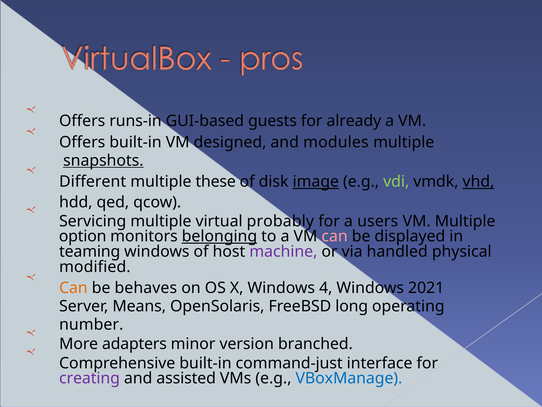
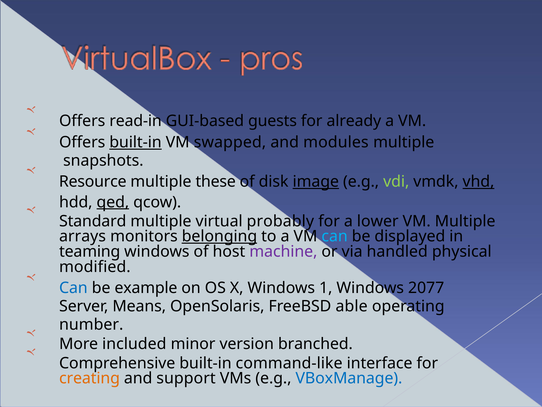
runs-in: runs-in -> read-in (136, 121)
built-in underline: none -> present (135, 142)
designed: designed -> swapped (230, 142)
snapshots underline: present -> none (103, 160)
Different: Different -> Resource (93, 181)
qed underline: none -> present (113, 202)
Servicing: Servicing -> Standard (93, 221)
users: users -> lower (378, 221)
option: option -> arrays (83, 236)
can colour: pink -> light blue (335, 236)
Can colour: orange -> blue (73, 288)
behaves: behaves -> example (146, 288)
4: 4 -> 1 (326, 288)
2021: 2021 -> 2077 (426, 288)
long: long -> able (352, 306)
adapters: adapters -> included (134, 344)
command-just: command-just -> command-like (289, 363)
creating colour: purple -> orange (90, 378)
assisted: assisted -> support (186, 378)
